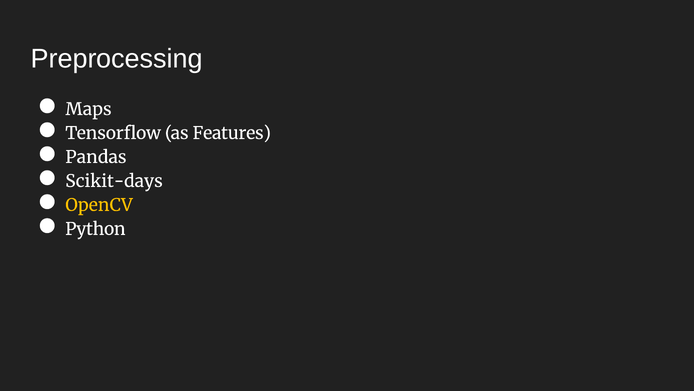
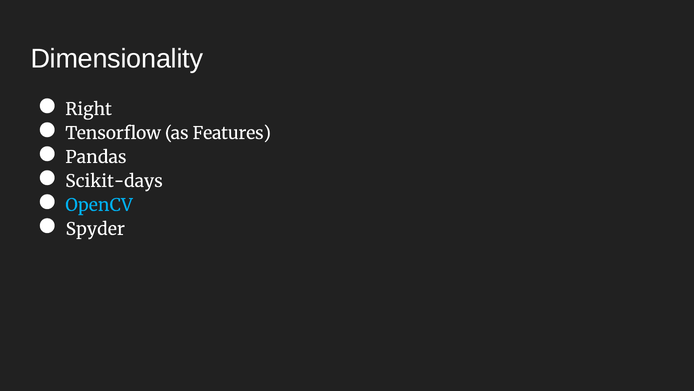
Preprocessing: Preprocessing -> Dimensionality (117, 59)
Maps: Maps -> Right (89, 109)
OpenCV colour: yellow -> light blue (99, 205)
Python: Python -> Spyder (95, 229)
